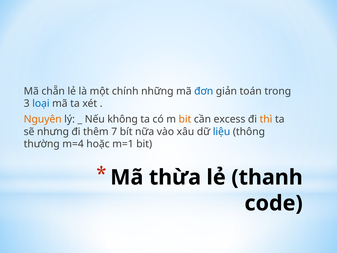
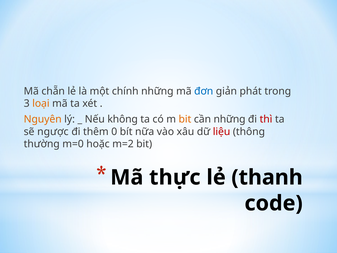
toán: toán -> phát (251, 91)
loại colour: blue -> orange (41, 103)
cần excess: excess -> những (230, 119)
thì colour: orange -> red (266, 119)
nhưng: nhưng -> ngược (53, 132)
7: 7 -> 0 (114, 132)
liệu colour: blue -> red (222, 132)
m=4: m=4 -> m=0 (73, 144)
m=1: m=1 -> m=2 (123, 144)
thừa: thừa -> thực (175, 177)
